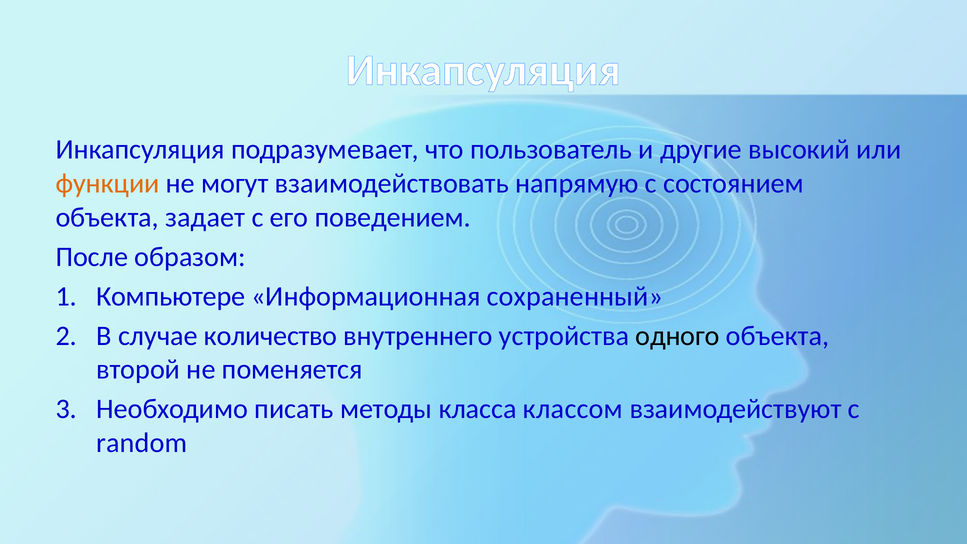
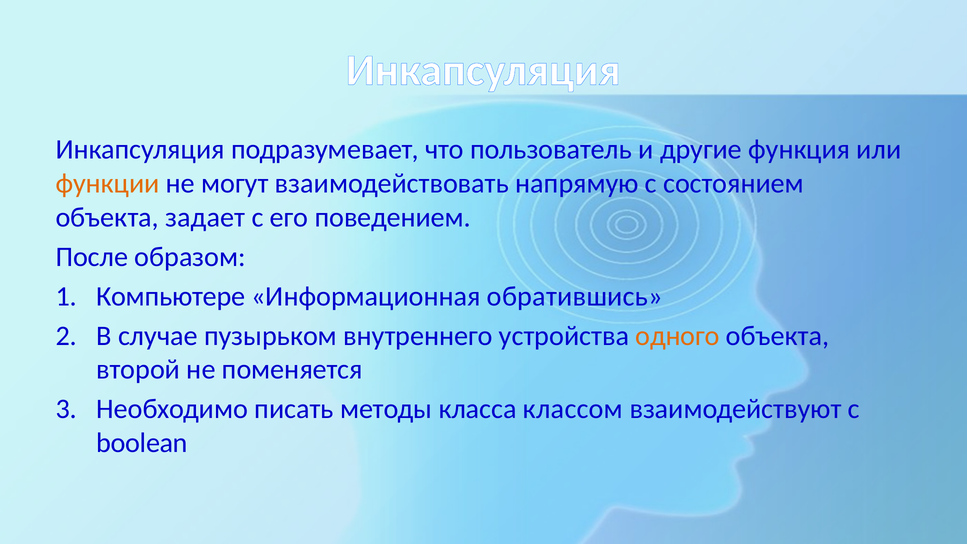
высокий: высокий -> функция (799, 149)
сохраненный: сохраненный -> обратившись (575, 296)
количество: количество -> пузырьком (271, 336)
одного colour: black -> orange (677, 336)
random: random -> boolean (142, 443)
